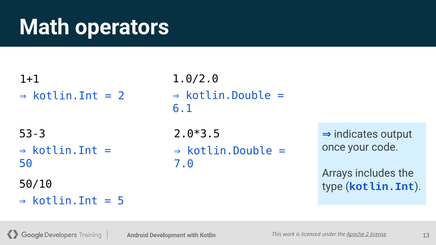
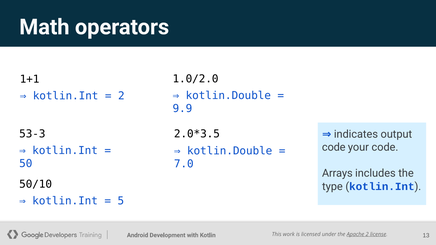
6.1: 6.1 -> 9.9 (182, 109)
once: once -> code (334, 147)
